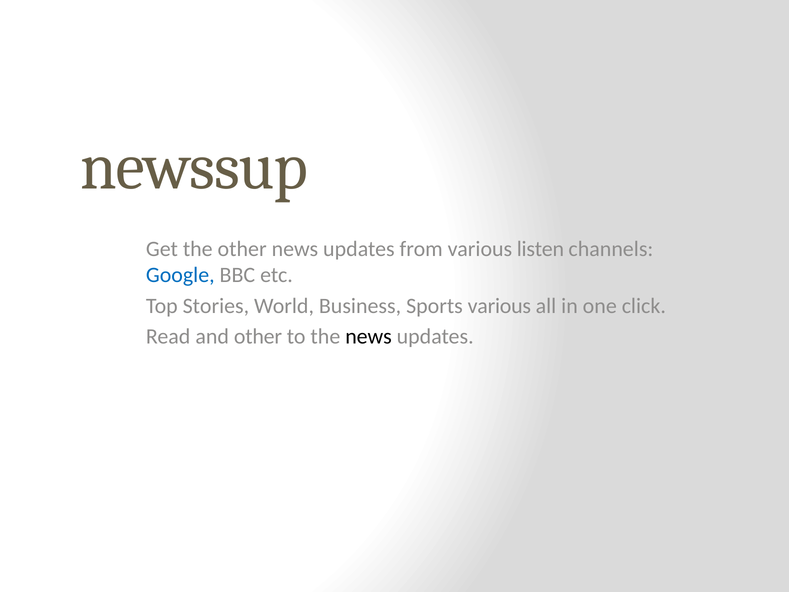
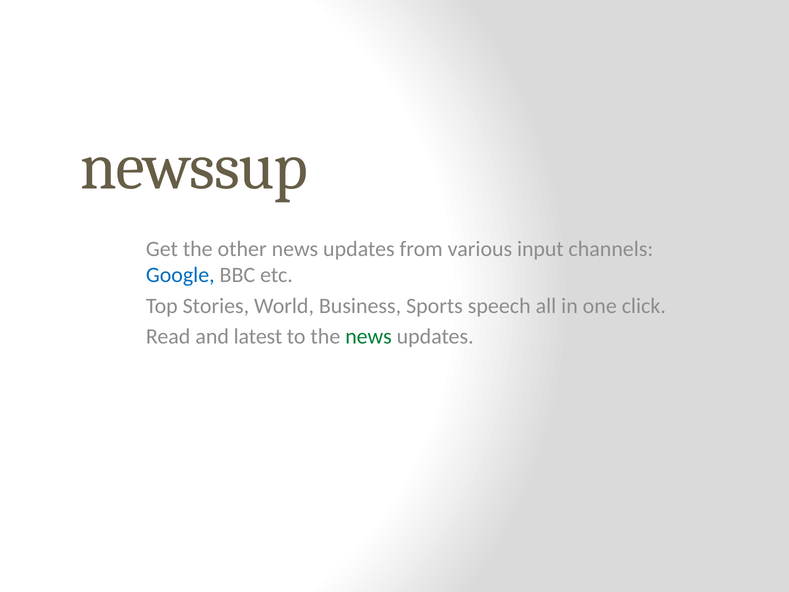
listen: listen -> input (540, 249)
Sports various: various -> speech (499, 306)
and other: other -> latest (258, 337)
news colour: black -> green (369, 337)
